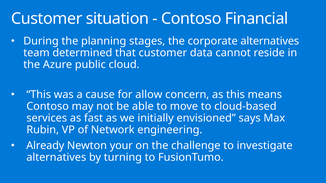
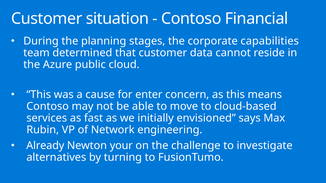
corporate alternatives: alternatives -> capabilities (270, 41)
allow: allow -> enter (149, 95)
